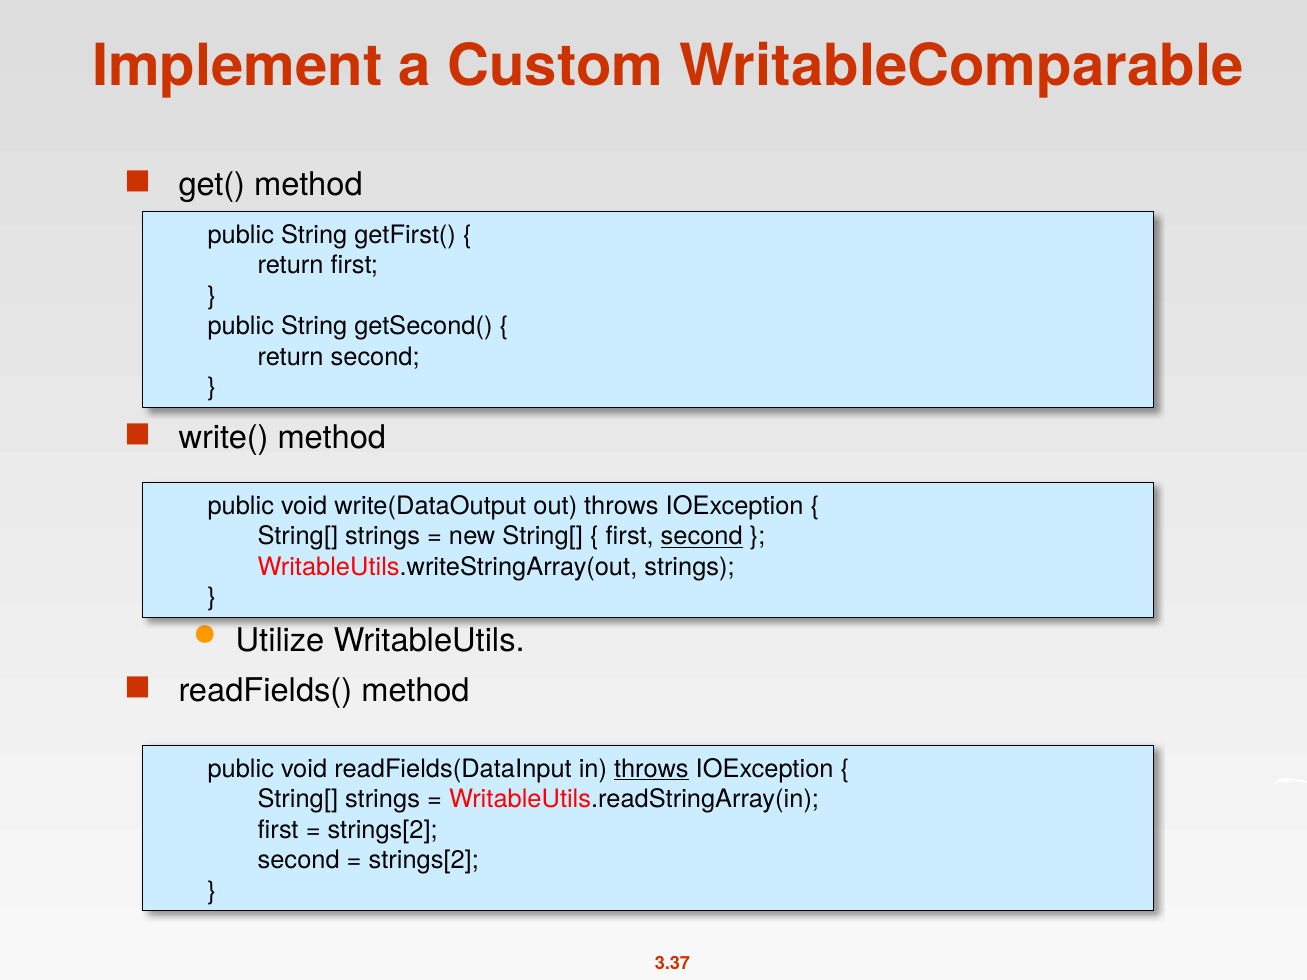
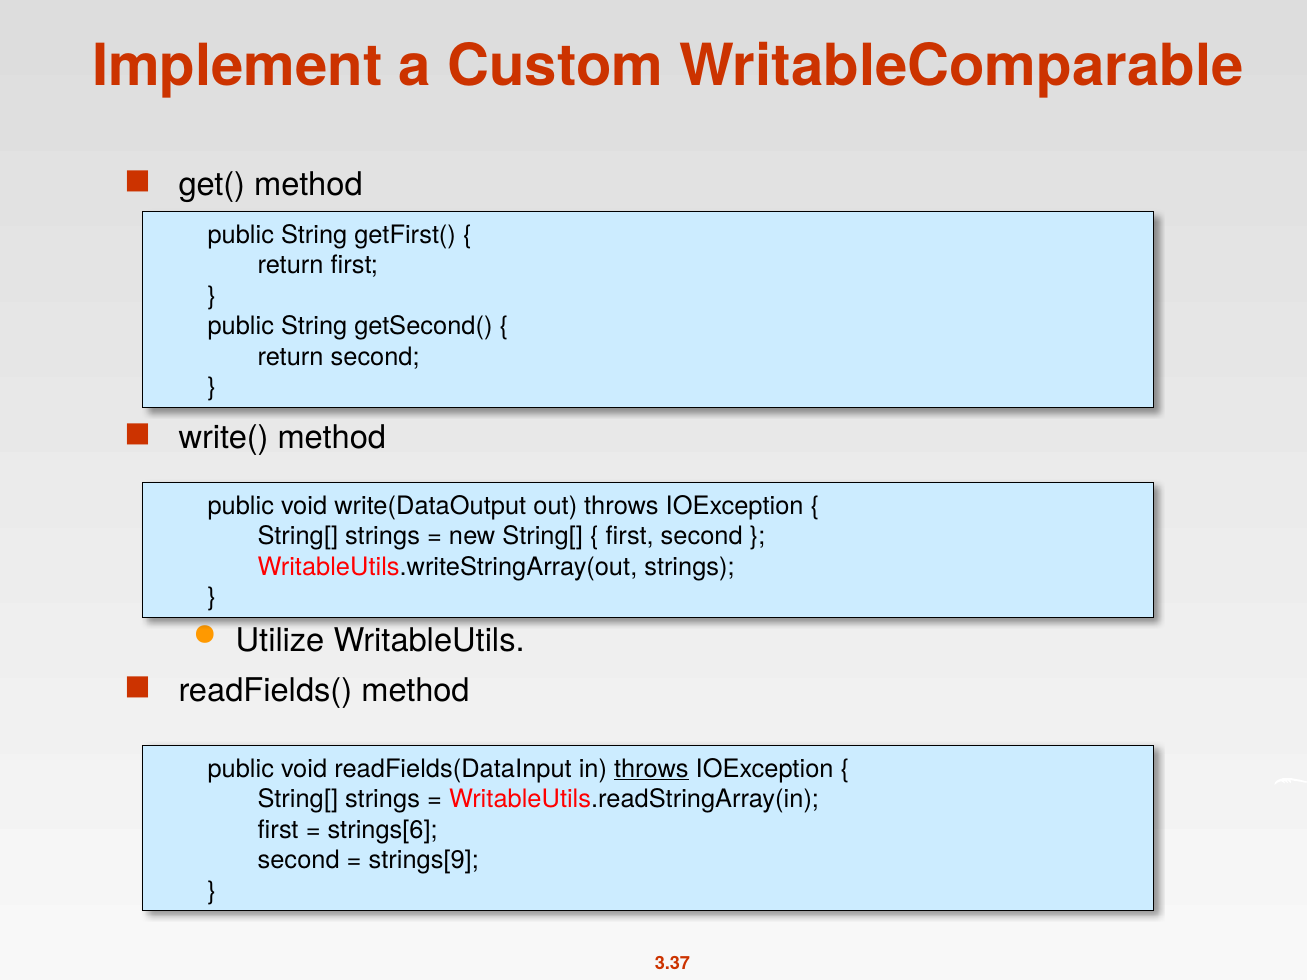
second underline: present -> none (702, 537)
strings[2: strings[2 -> strings[6 (383, 830)
strings[2: strings[2 -> strings[9 (424, 860)
